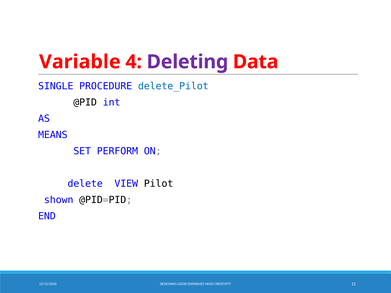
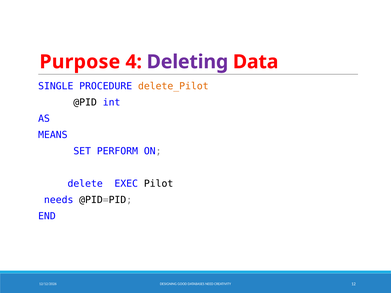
Variable: Variable -> Purpose (80, 62)
delete_Pilot colour: blue -> orange (173, 86)
VIEW: VIEW -> EXEC (126, 184)
shown: shown -> needs (59, 200)
